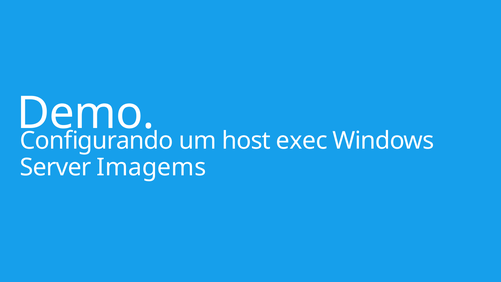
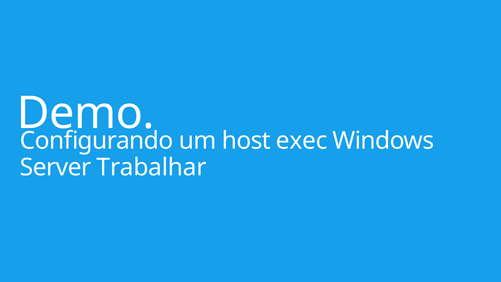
Imagems: Imagems -> Trabalhar (152, 167)
